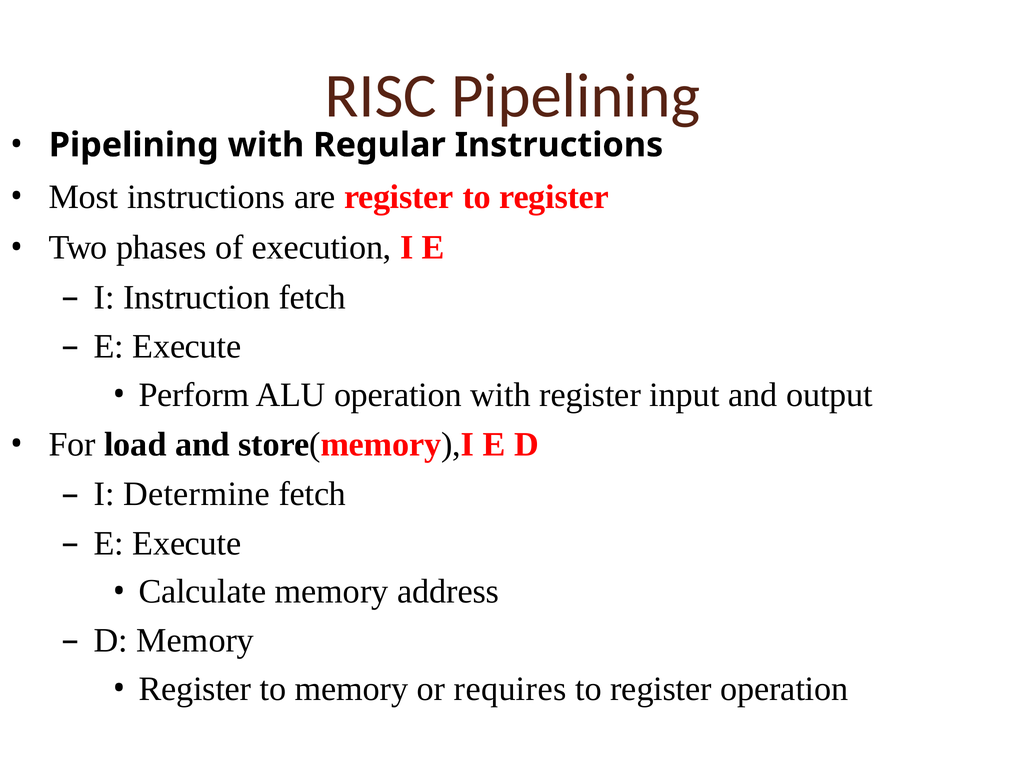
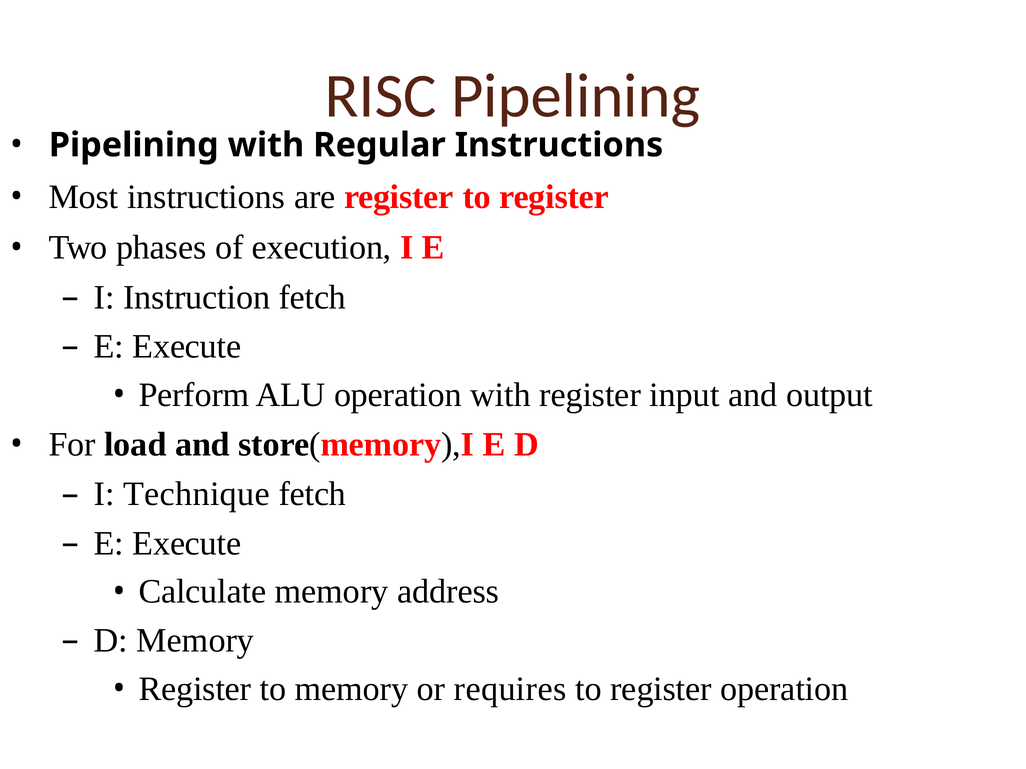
Determine: Determine -> Technique (197, 494)
